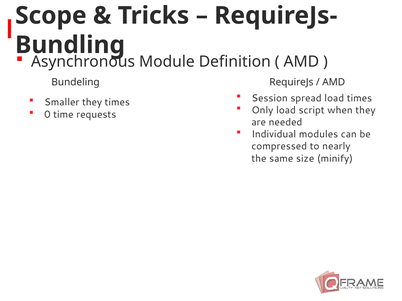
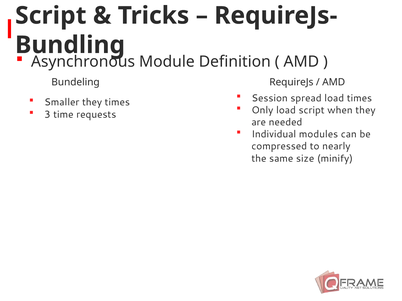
Scope: Scope -> Script (51, 16)
0: 0 -> 3 (47, 115)
